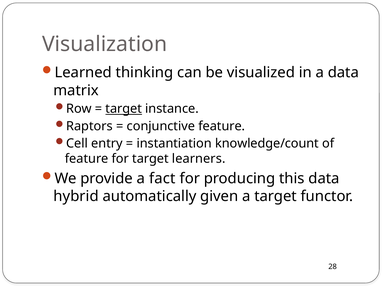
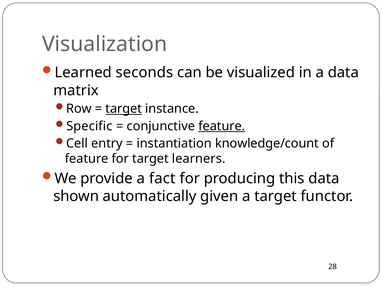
thinking: thinking -> seconds (144, 72)
Raptors: Raptors -> Specific (89, 126)
feature underline: none -> present (222, 126)
hybrid: hybrid -> shown (76, 196)
